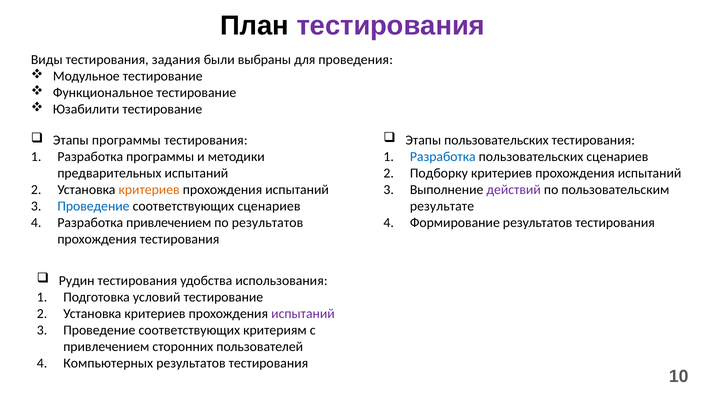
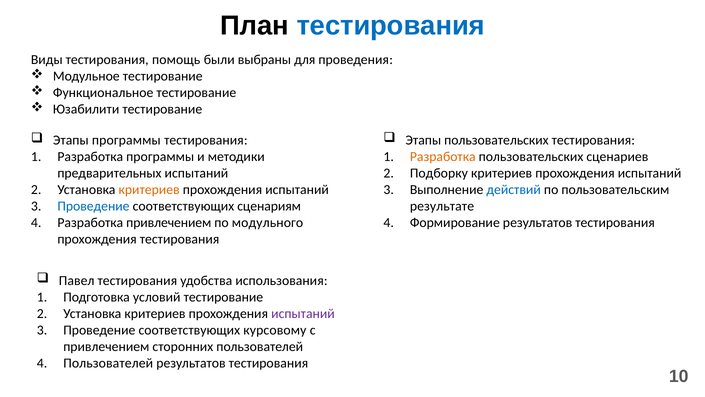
тестирования colour: purple -> blue (391, 25)
задания: задания -> помощь (176, 60)
Разработка colour: blue -> orange (443, 157)
действий colour: purple -> blue (514, 189)
соответствующих сценариев: сценариев -> сценариям (269, 206)
по результатов: результатов -> модульного (267, 222)
Рудин: Рудин -> Павел (77, 280)
критериям: критериям -> курсовому (275, 330)
Компьютерных: Компьютерных -> Пользователей (108, 363)
